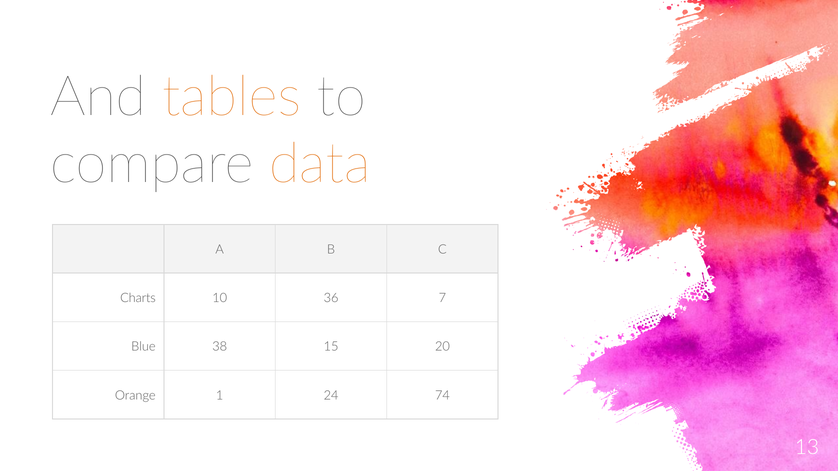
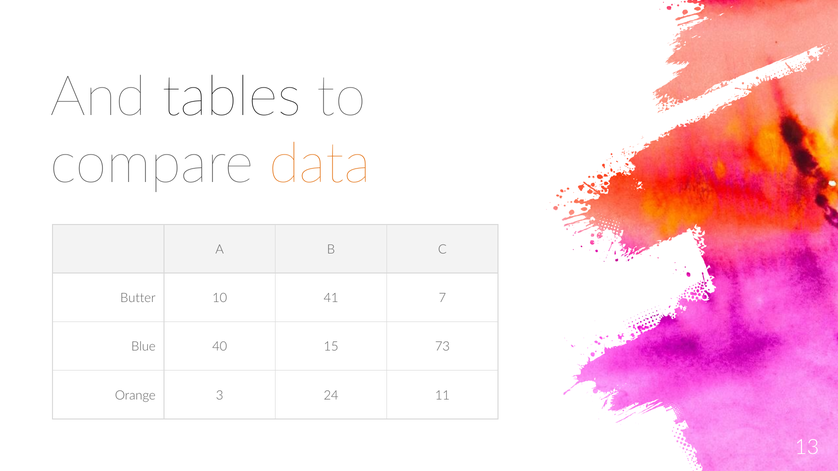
tables colour: orange -> black (232, 97)
Charts: Charts -> Butter (138, 298)
36: 36 -> 41 (331, 298)
38: 38 -> 40 (220, 347)
20: 20 -> 73 (442, 347)
1: 1 -> 3 (220, 396)
74: 74 -> 11 (442, 396)
